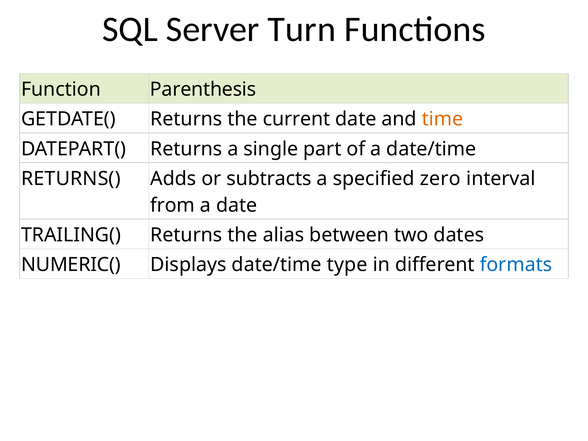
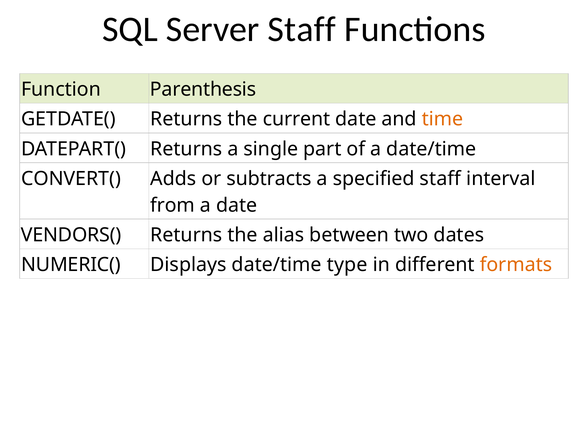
Server Turn: Turn -> Staff (302, 29)
RETURNS(: RETURNS( -> CONVERT( (71, 179)
specified zero: zero -> staff (440, 179)
TRAILING(: TRAILING( -> VENDORS( (71, 235)
formats colour: blue -> orange (516, 265)
